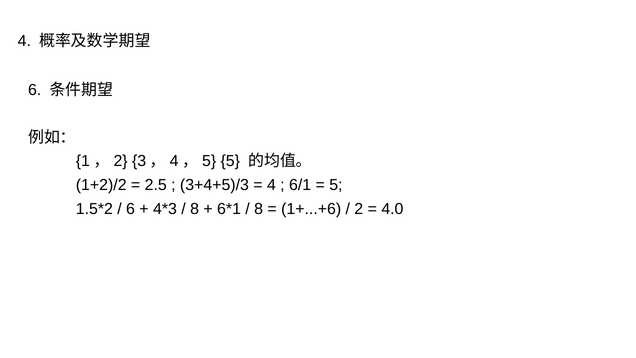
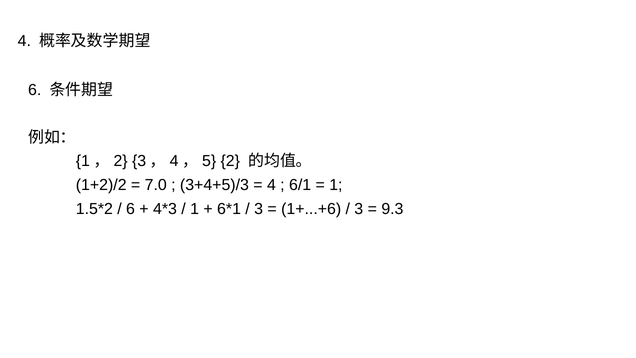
3，4，5 5: 5 -> 2 (230, 161)
2.5: 2.5 -> 7.0 (156, 185)
5: 5 -> 1 (336, 185)
8: 8 -> 1 (195, 209)
8: 8 -> 3 (259, 209)
2: 2 -> 3 (359, 209)
4.0: 4.0 -> 9.3 (392, 209)
